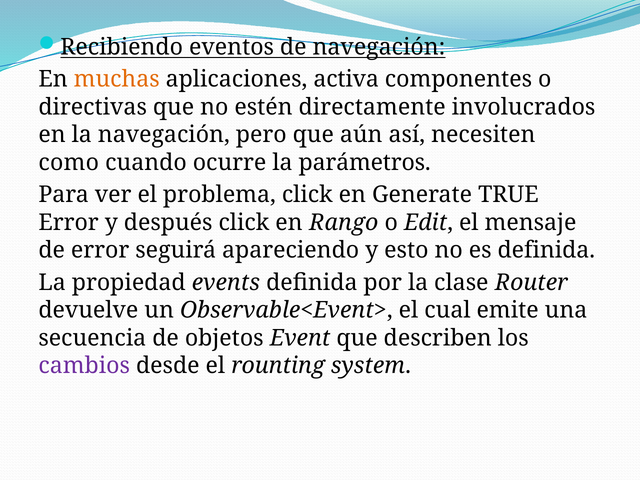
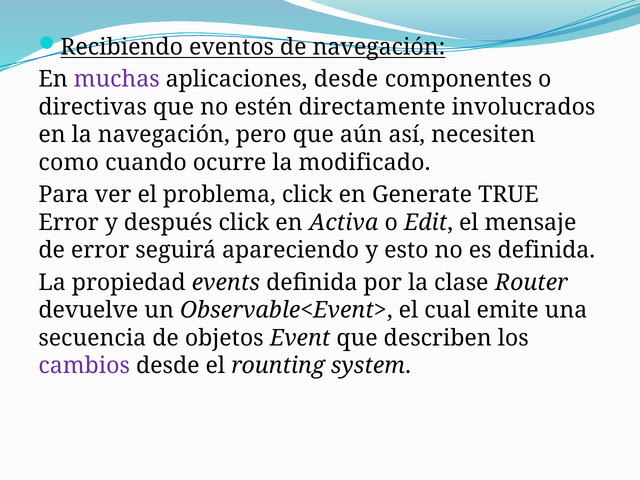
muchas colour: orange -> purple (117, 79)
aplicaciones activa: activa -> desde (346, 79)
parámetros: parámetros -> modificado (365, 162)
Rango: Rango -> Activa (344, 223)
